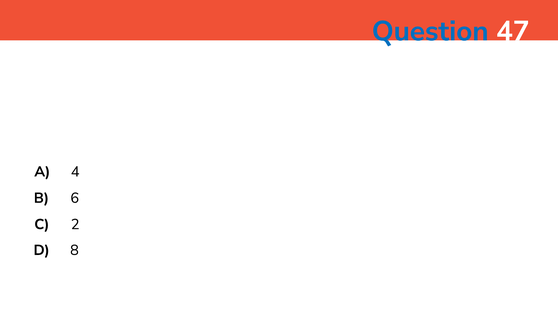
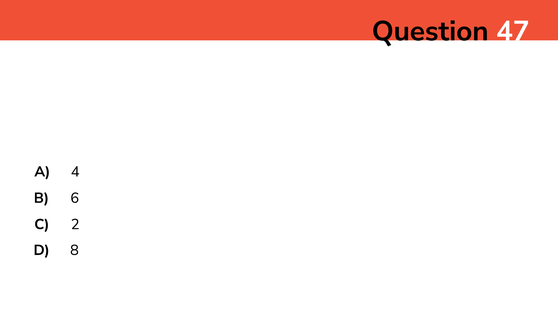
Question colour: blue -> black (430, 31)
